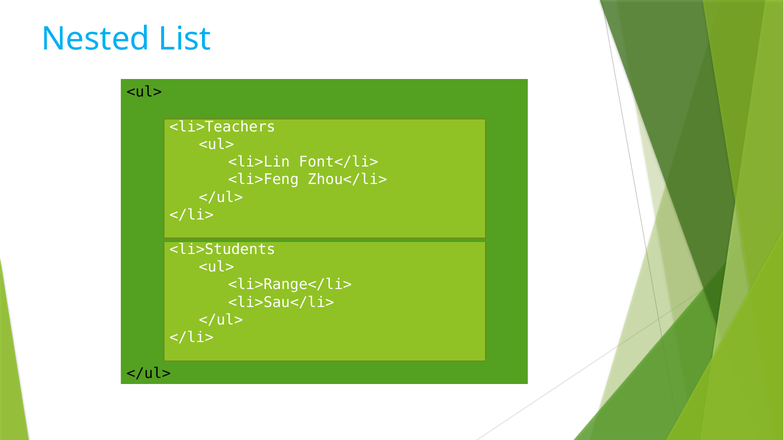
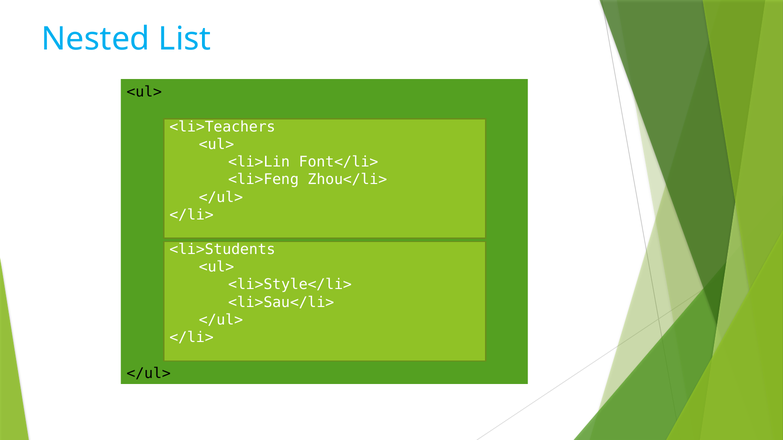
<li>Range</li>: <li>Range</li> -> <li>Style</li> (290, 285)
